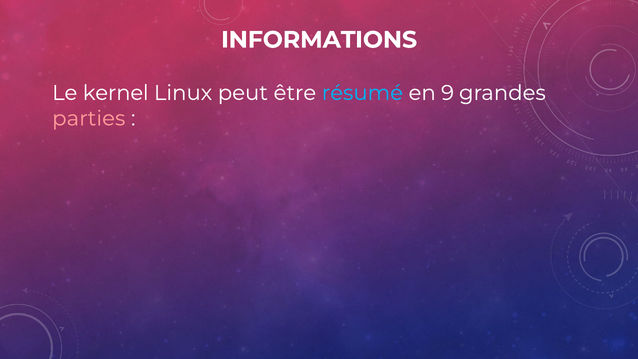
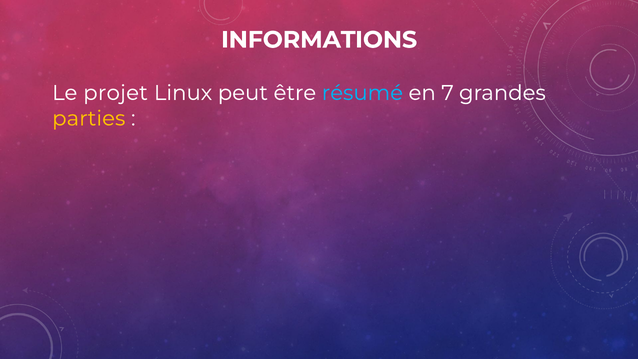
kernel: kernel -> projet (116, 93)
9: 9 -> 7 (448, 93)
parties colour: pink -> yellow (89, 118)
